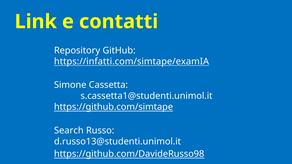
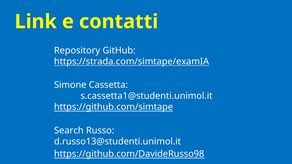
https://infatti.com/simtape/examIA: https://infatti.com/simtape/examIA -> https://strada.com/simtape/examIA (131, 62)
